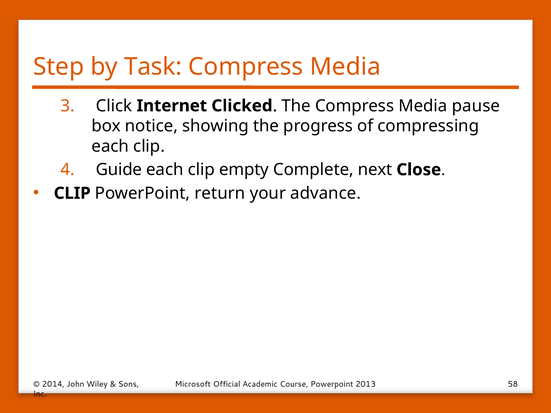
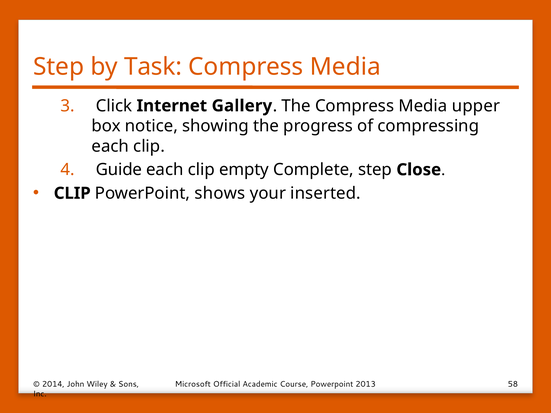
Clicked: Clicked -> Gallery (242, 106)
pause: pause -> upper (476, 106)
Complete next: next -> step (375, 170)
return: return -> shows (220, 193)
advance: advance -> inserted (326, 193)
